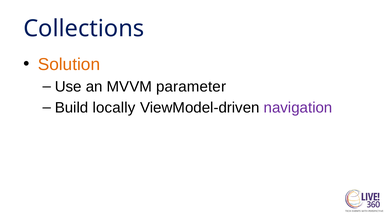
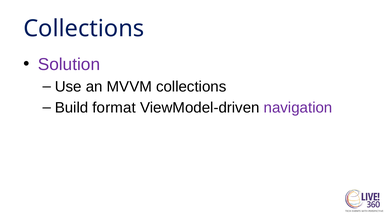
Solution colour: orange -> purple (69, 64)
MVVM parameter: parameter -> collections (191, 87)
locally: locally -> format (114, 108)
